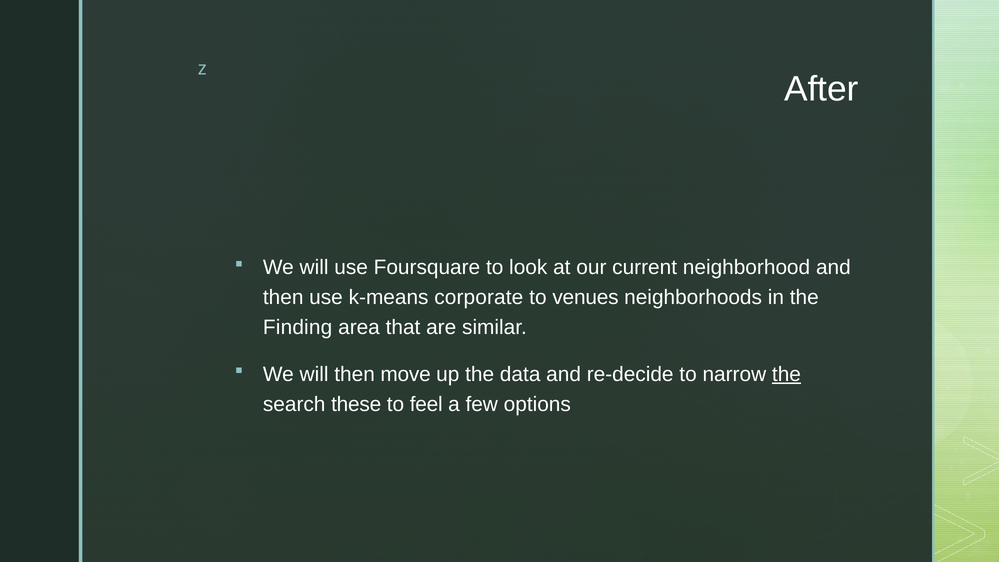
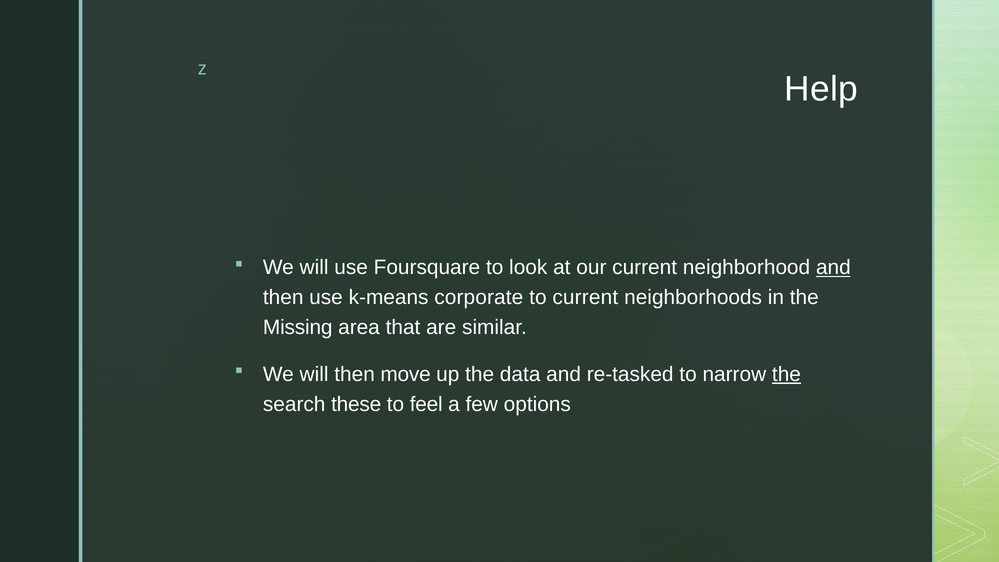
After: After -> Help (821, 89)
and underline: none -> present (833, 268)
to venues: venues -> current (585, 298)
Finding: Finding -> Missing (298, 328)
re-decide: re-decide -> re-tasked (630, 374)
